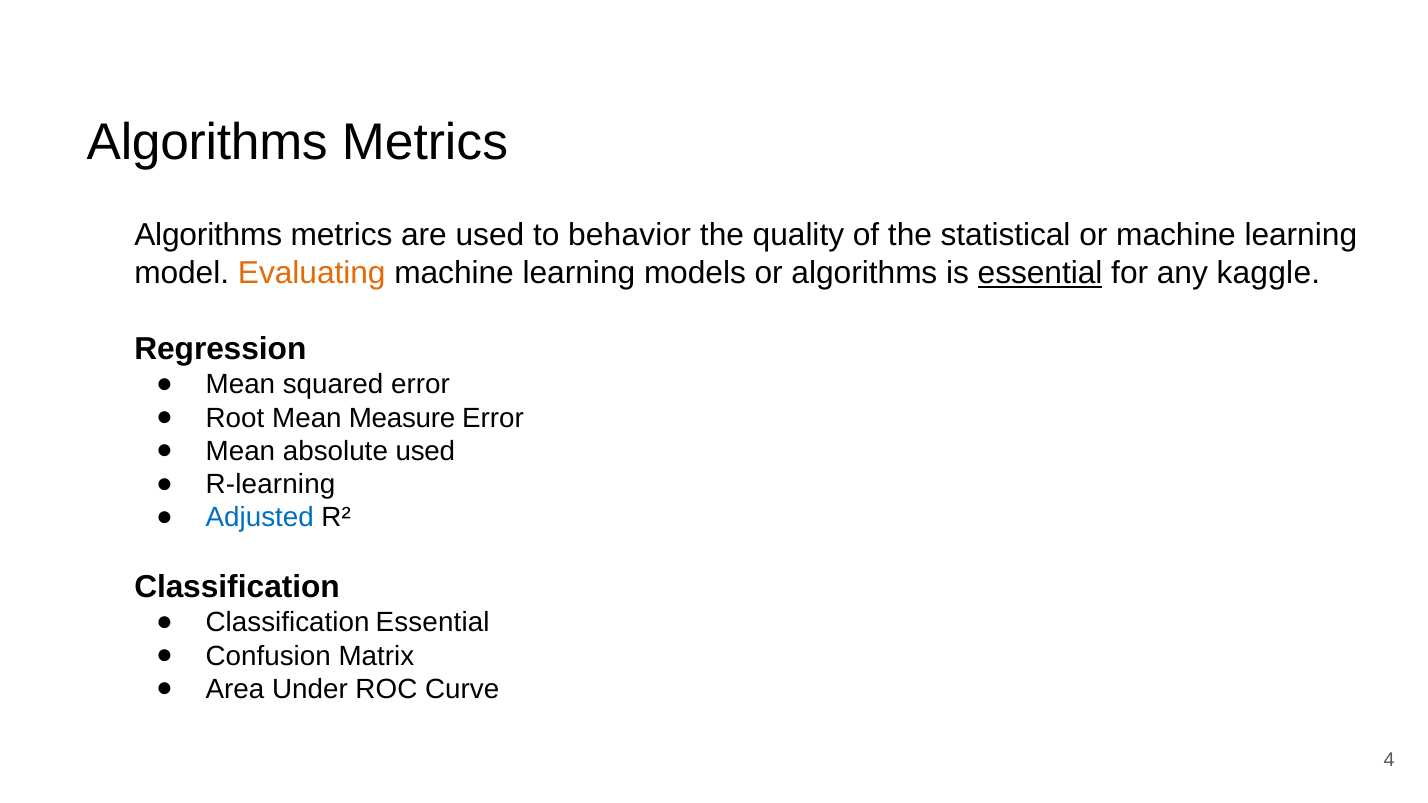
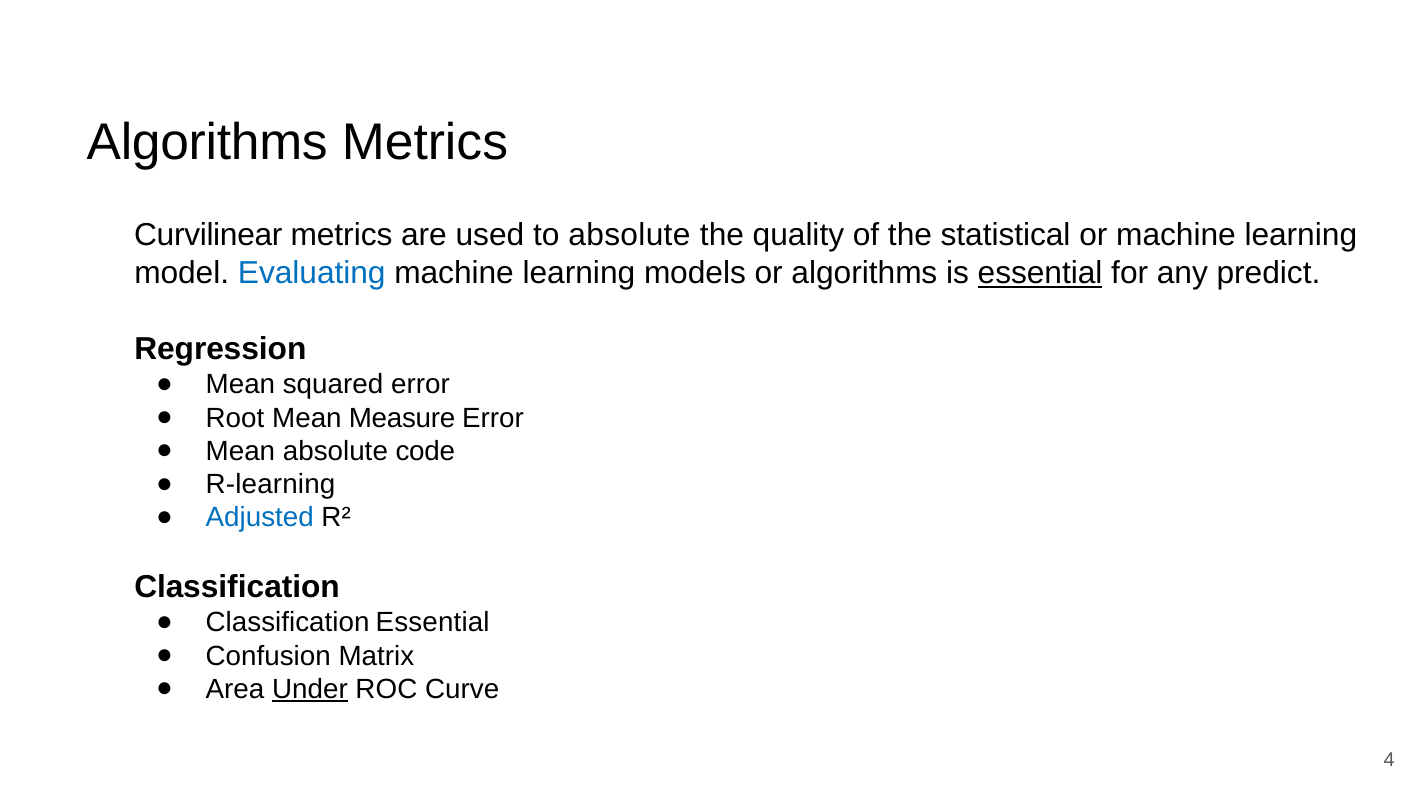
Algorithms: Algorithms -> Curvilinear (208, 235)
to behavior: behavior -> absolute (629, 235)
Evaluating colour: orange -> blue (312, 273)
kaggle: kaggle -> predict (1268, 273)
absolute used: used -> code (425, 451)
Under underline: none -> present (310, 689)
